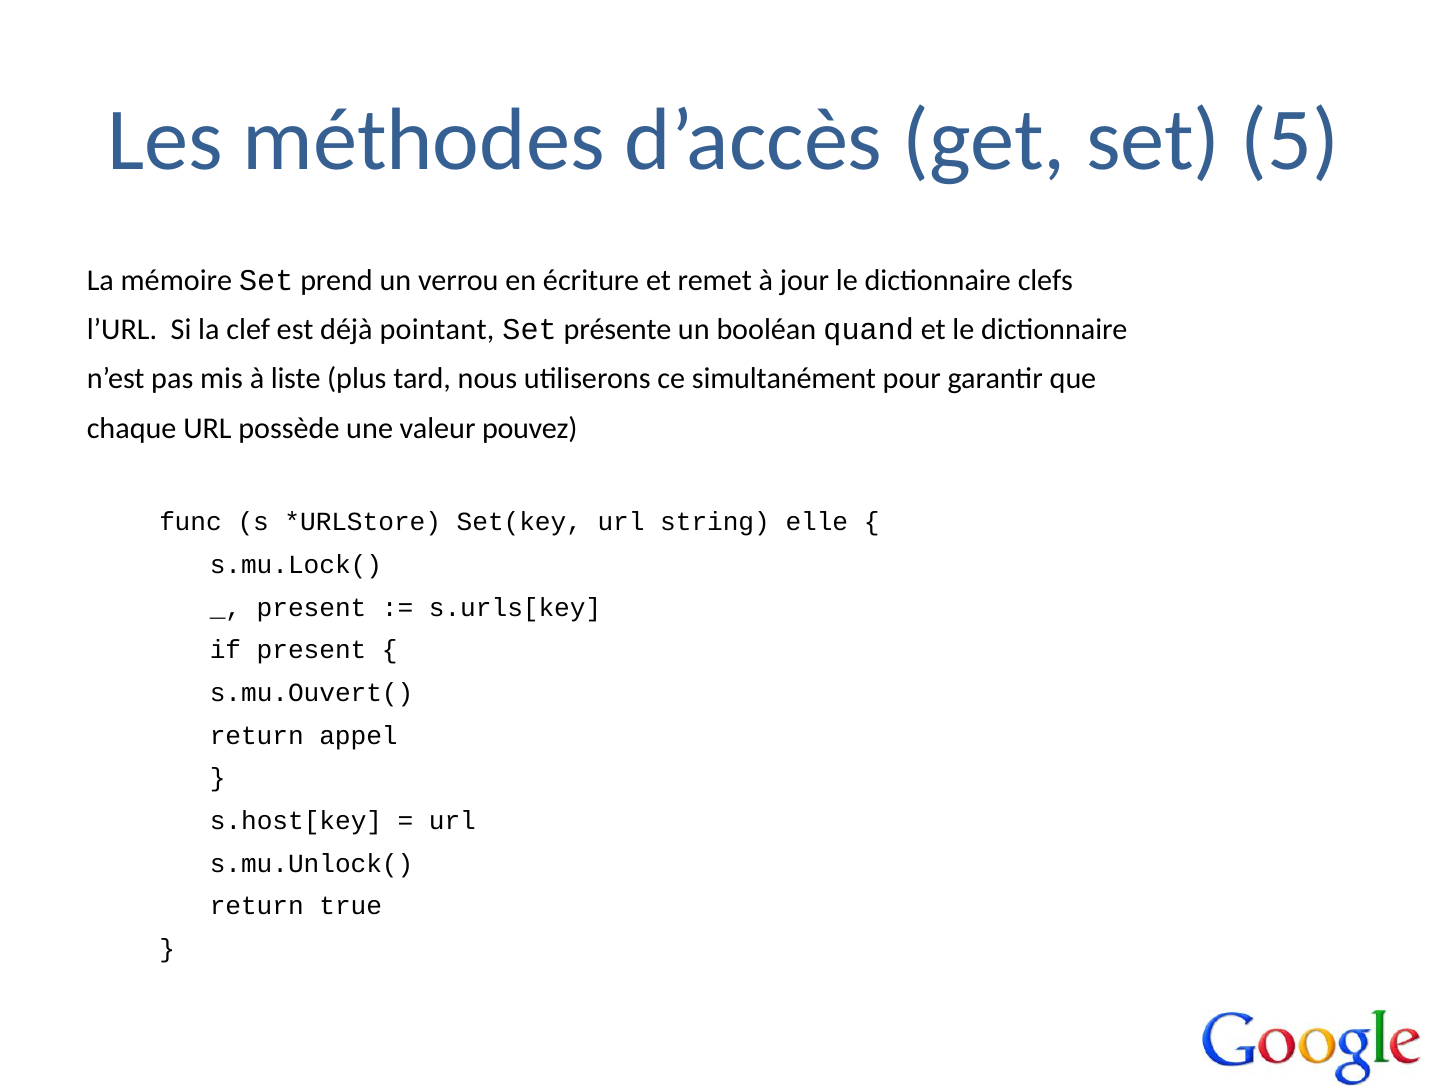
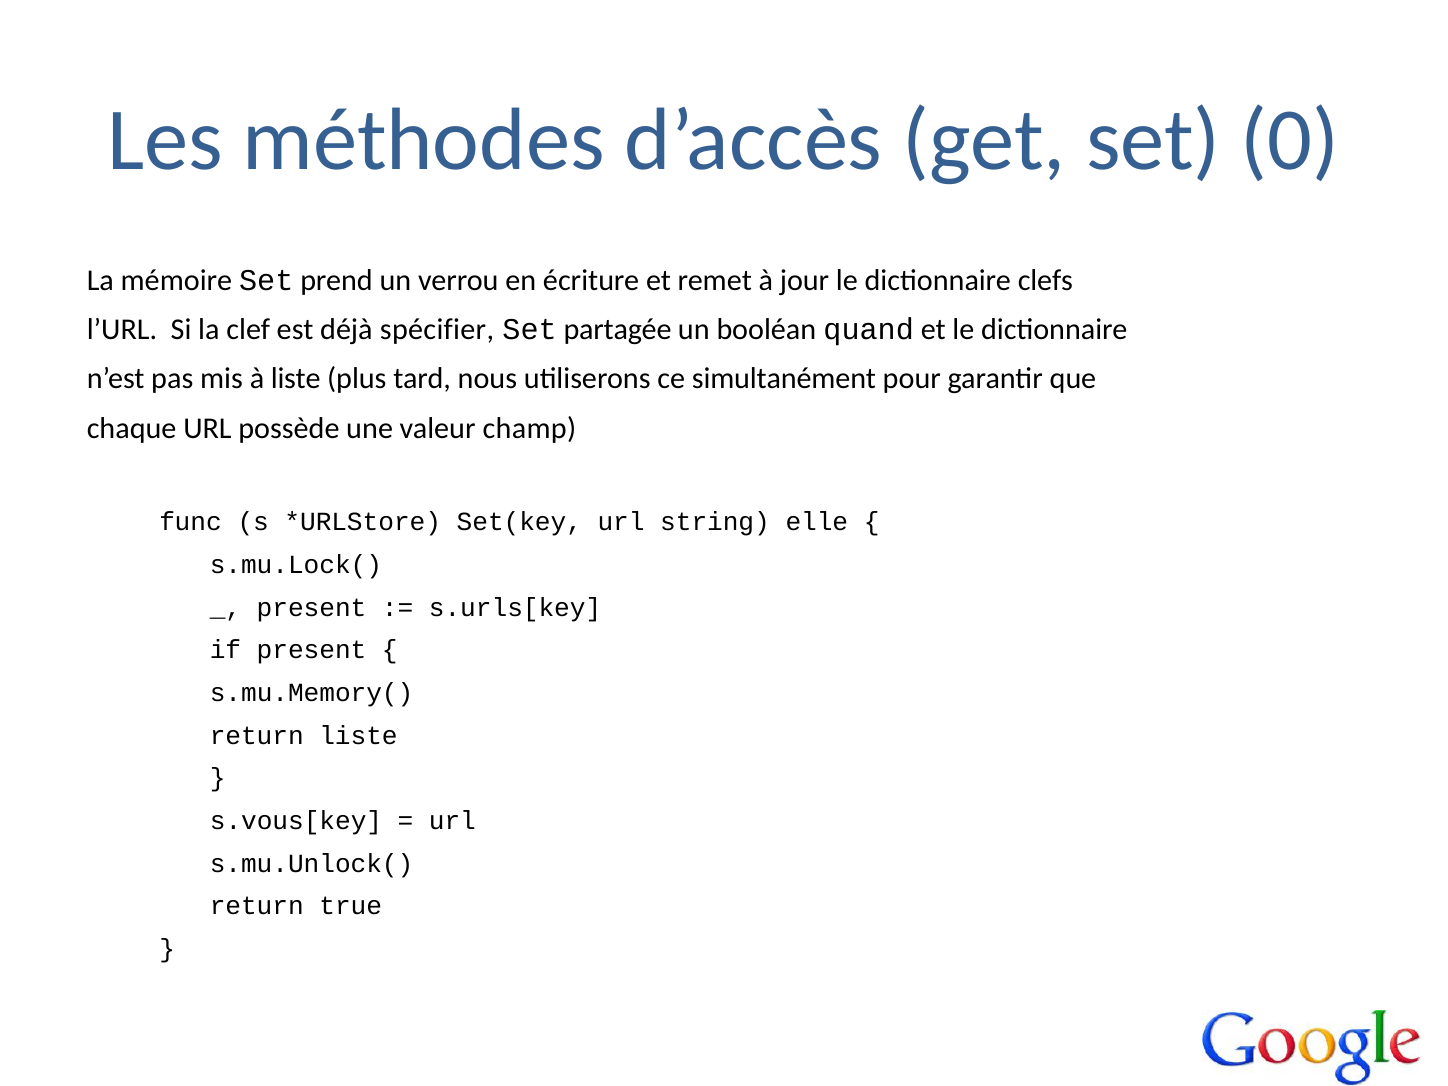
5: 5 -> 0 (1290, 140)
pointant: pointant -> spécifier (437, 330)
présente: présente -> partagée (618, 330)
pouvez: pouvez -> champ (529, 428)
s.mu.Ouvert(: s.mu.Ouvert( -> s.mu.Memory( (312, 693)
return appel: appel -> liste (358, 735)
s.host[key: s.host[key -> s.vous[key (296, 821)
